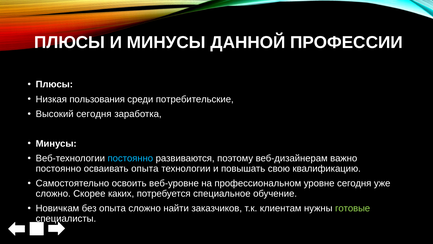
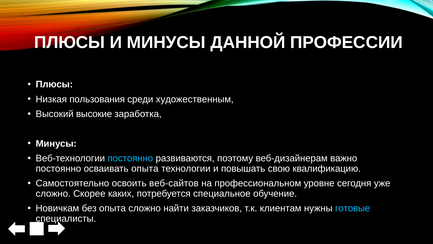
потребительские: потребительские -> художественным (195, 99)
Высокий сегодня: сегодня -> высокие (94, 114)
веб-уровне: веб-уровне -> веб-сайтов (174, 183)
готовые colour: light green -> light blue (353, 208)
